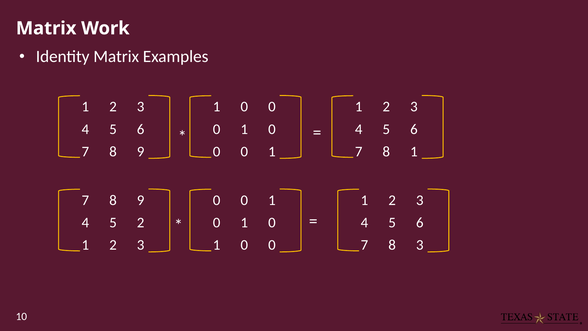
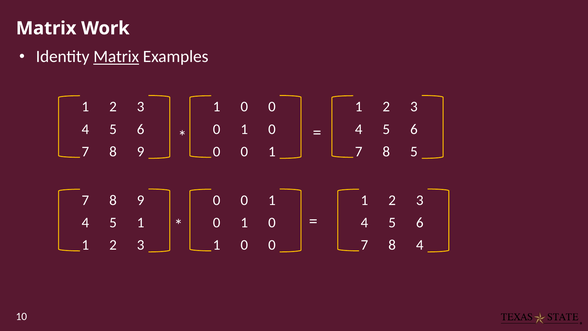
Matrix underline: none -> present (116, 57)
8 1: 1 -> 5 (414, 151)
5 2: 2 -> 1 (141, 223)
8 3: 3 -> 4 (420, 245)
